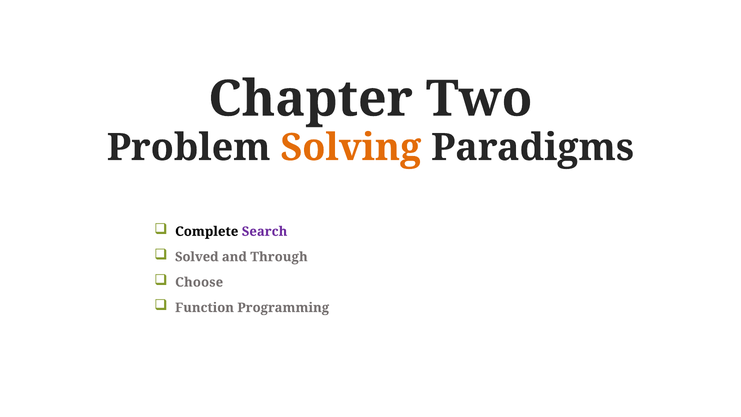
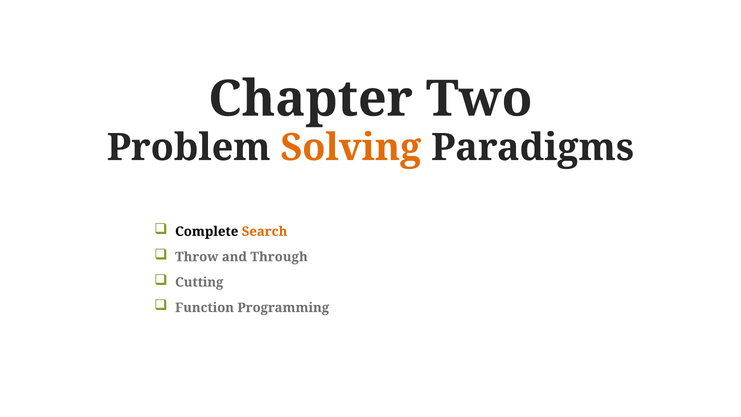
Search colour: purple -> orange (265, 231)
Solved: Solved -> Throw (197, 257)
Choose: Choose -> Cutting (199, 282)
